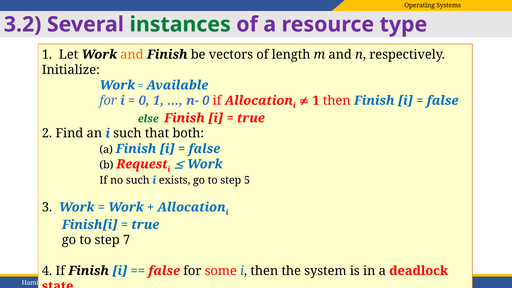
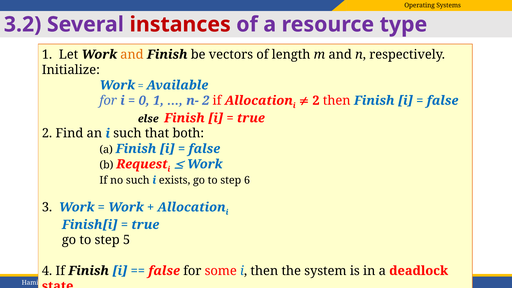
instances colour: green -> red (180, 24)
n- 0: 0 -> 2 (206, 101)
1: 1 -> 2 (316, 101)
else colour: green -> black (148, 119)
step 5: 5 -> 6 (247, 180)
7: 7 -> 5 (127, 240)
